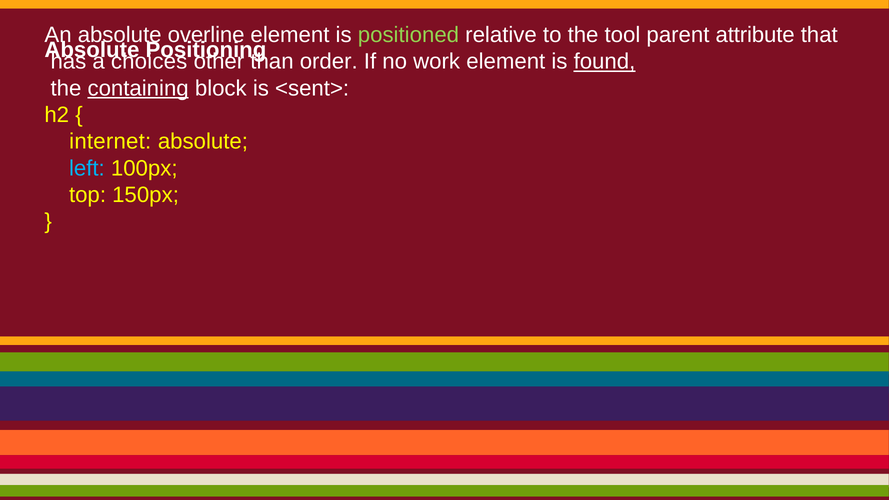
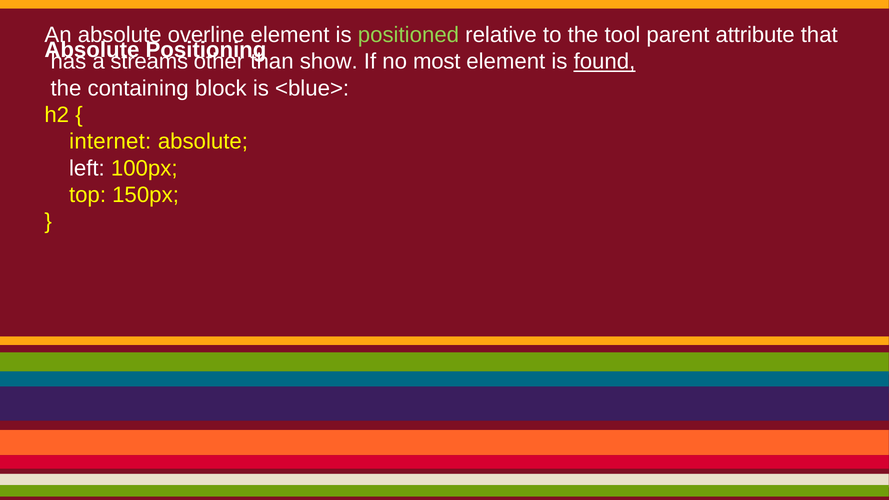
choices: choices -> streams (149, 62)
order: order -> show (329, 62)
work: work -> most (437, 62)
containing underline: present -> none (138, 88)
<sent>: <sent> -> <blue> (312, 88)
left colour: light blue -> white (87, 168)
